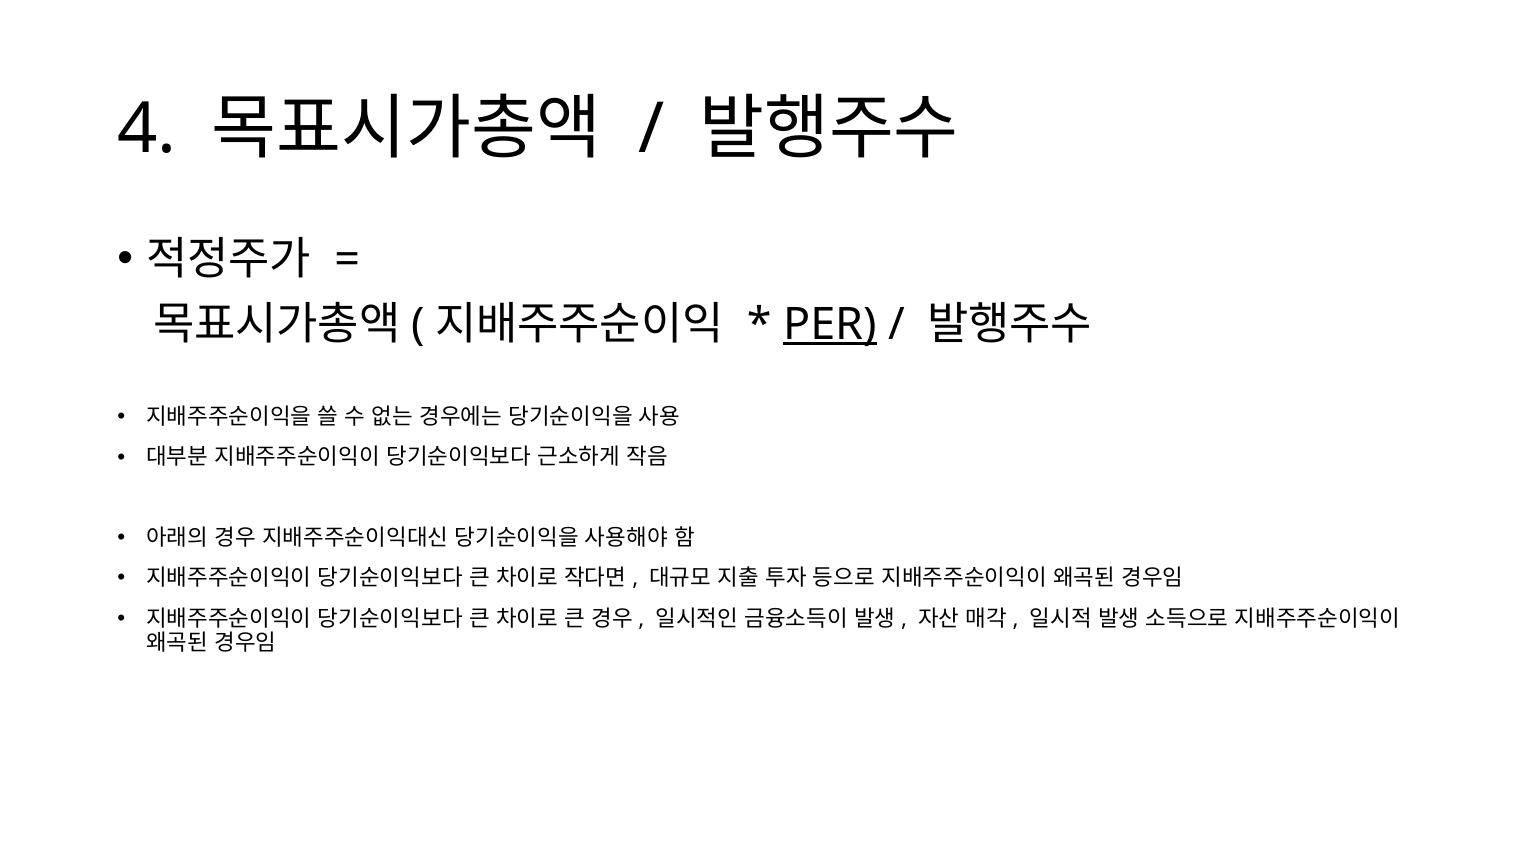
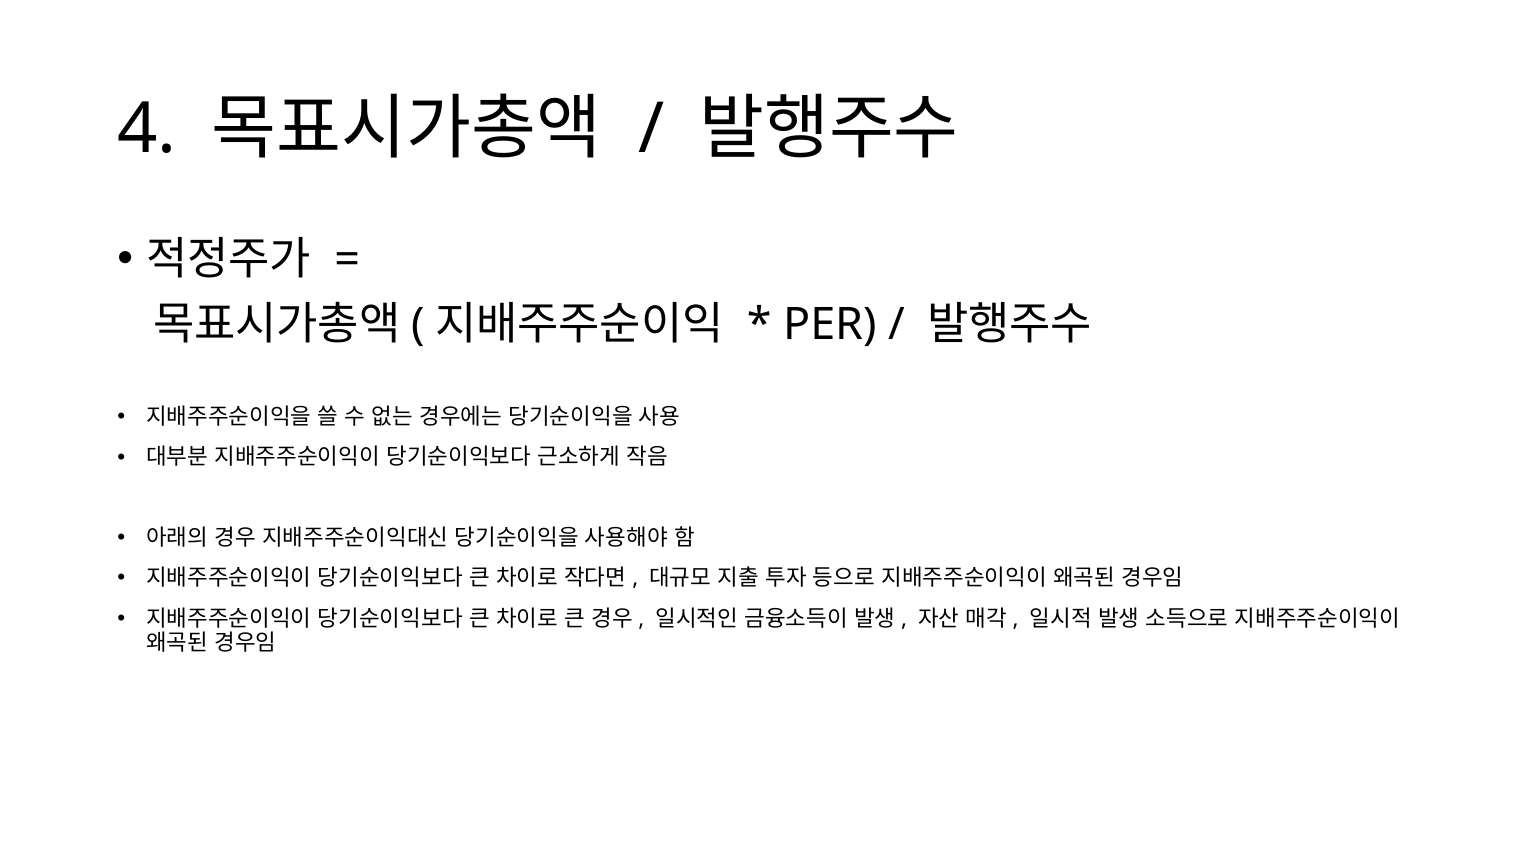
PER underline: present -> none (830, 325)
